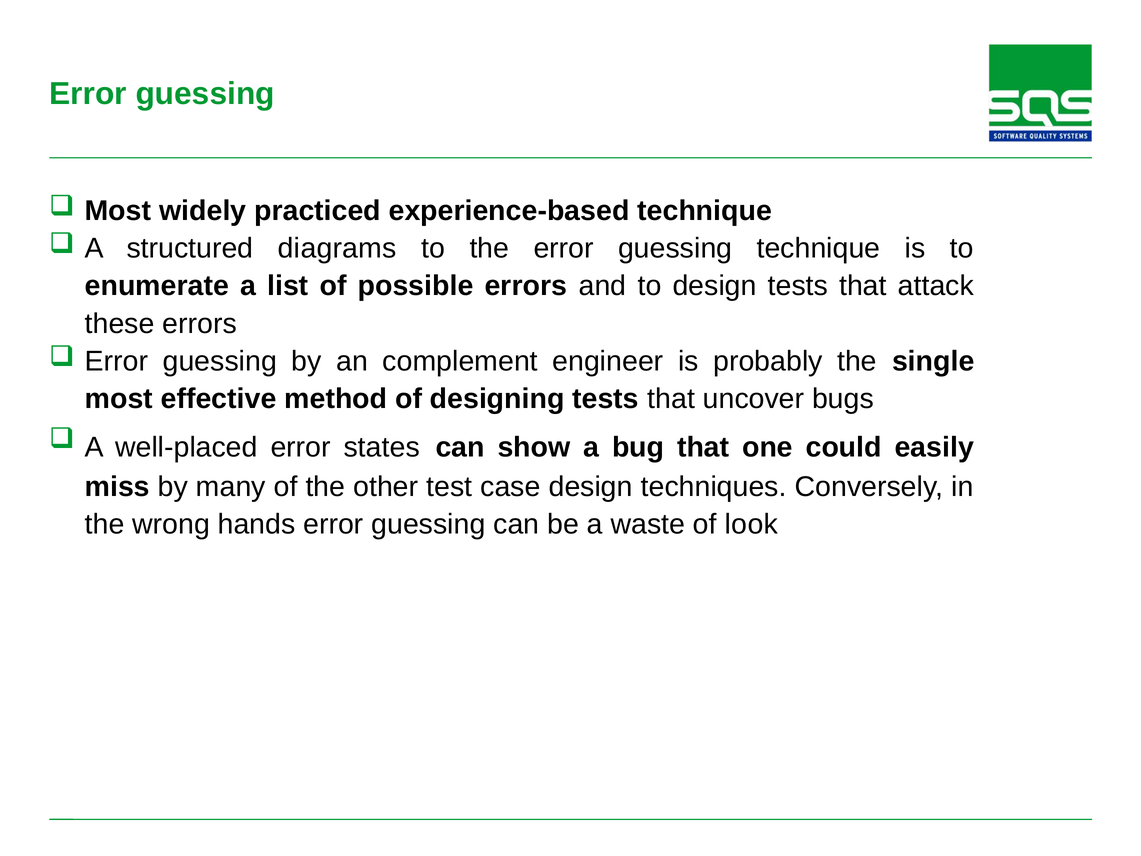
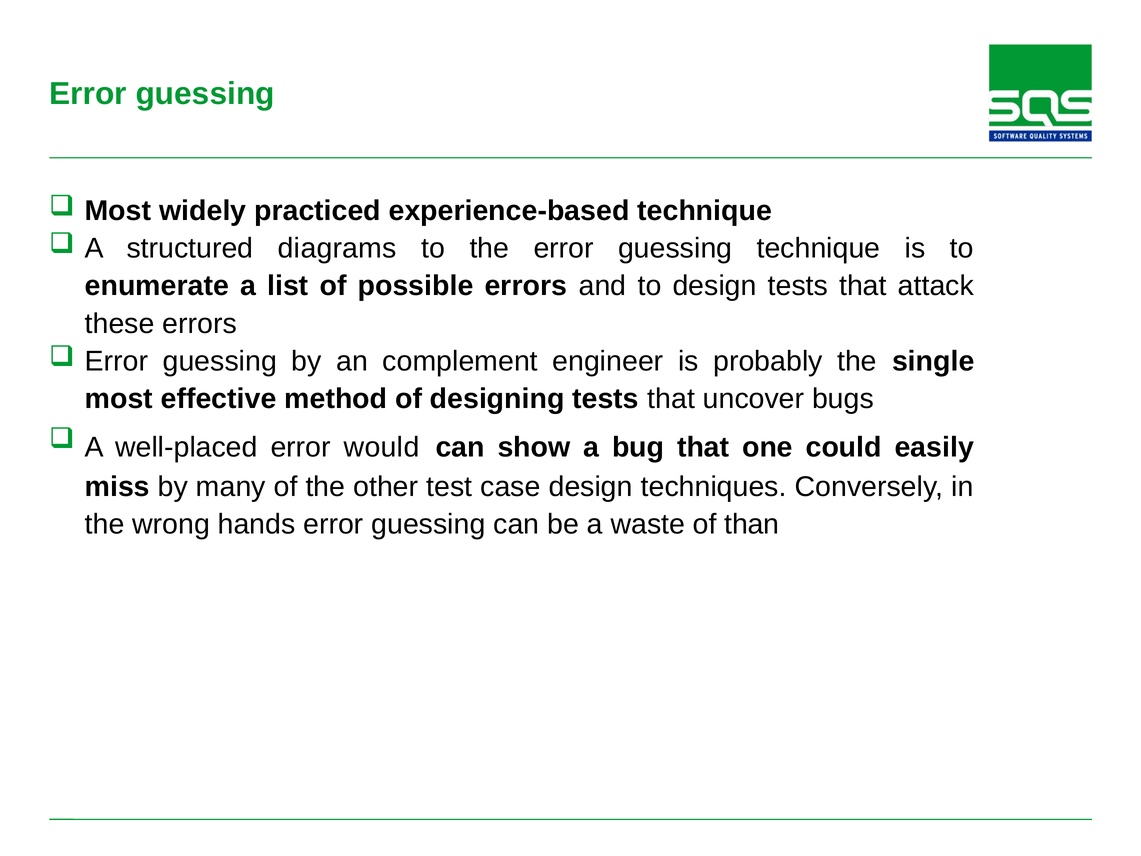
states: states -> would (382, 447)
look: look -> than (752, 524)
